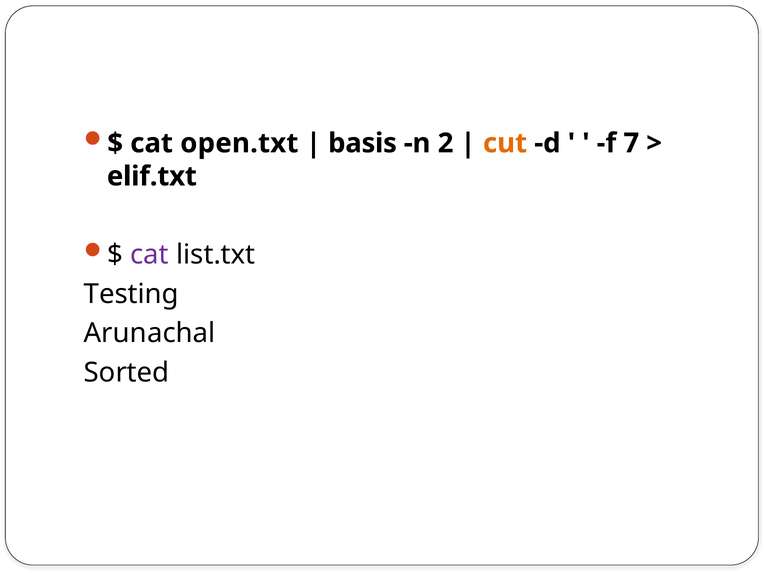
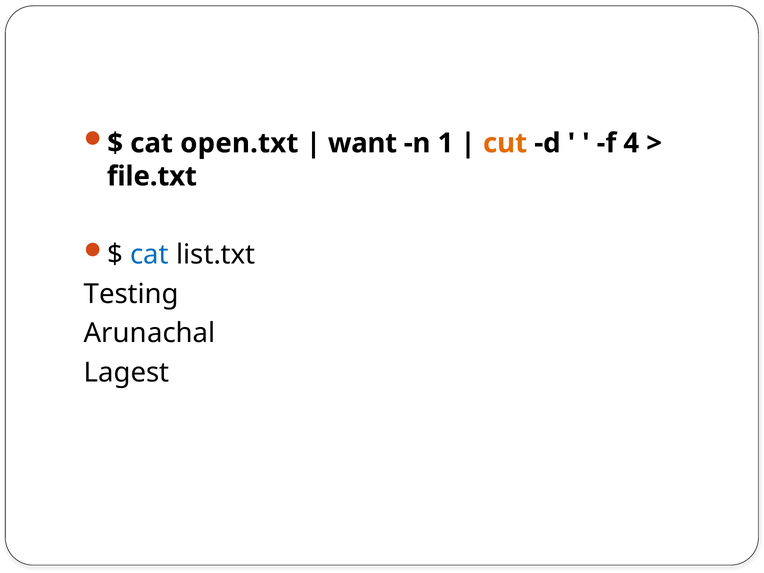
basis: basis -> want (363, 143)
2: 2 -> 1 (446, 143)
7: 7 -> 4 (631, 143)
elif.txt: elif.txt -> file.txt (152, 176)
cat colour: purple -> blue (150, 255)
Sorted: Sorted -> Lagest (127, 373)
